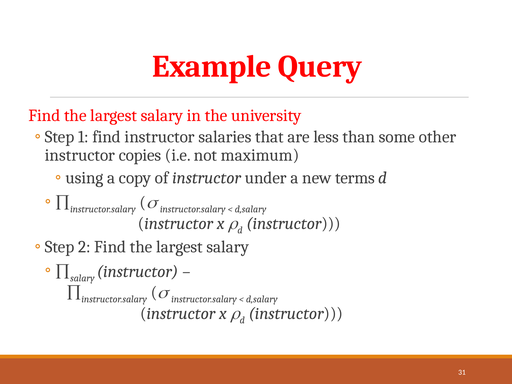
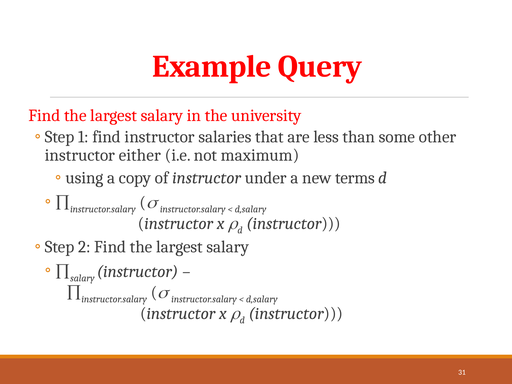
copies: copies -> either (140, 155)
